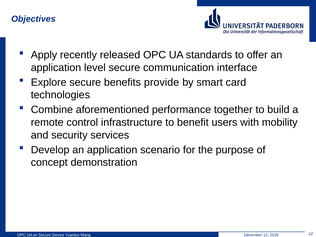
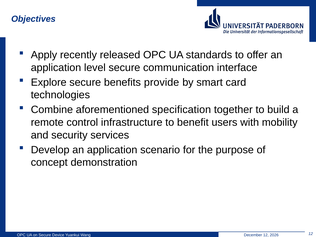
performance: performance -> specification (181, 110)
